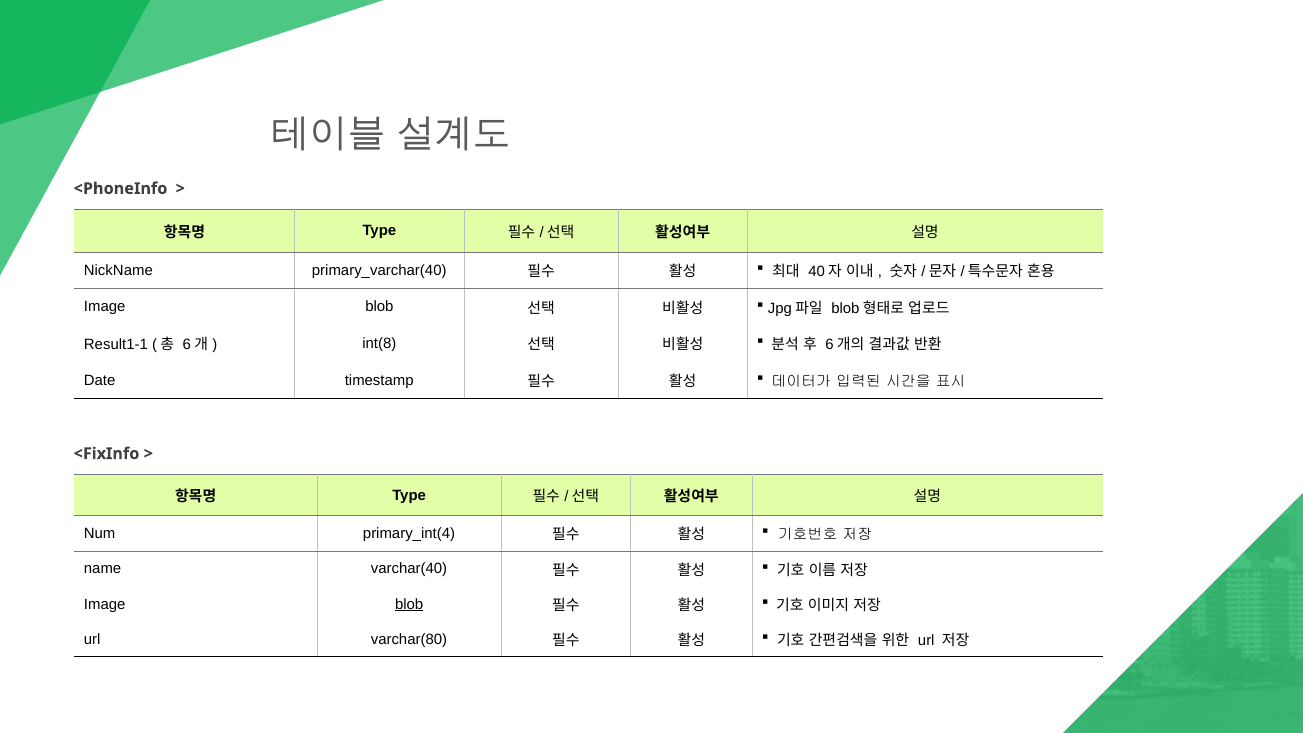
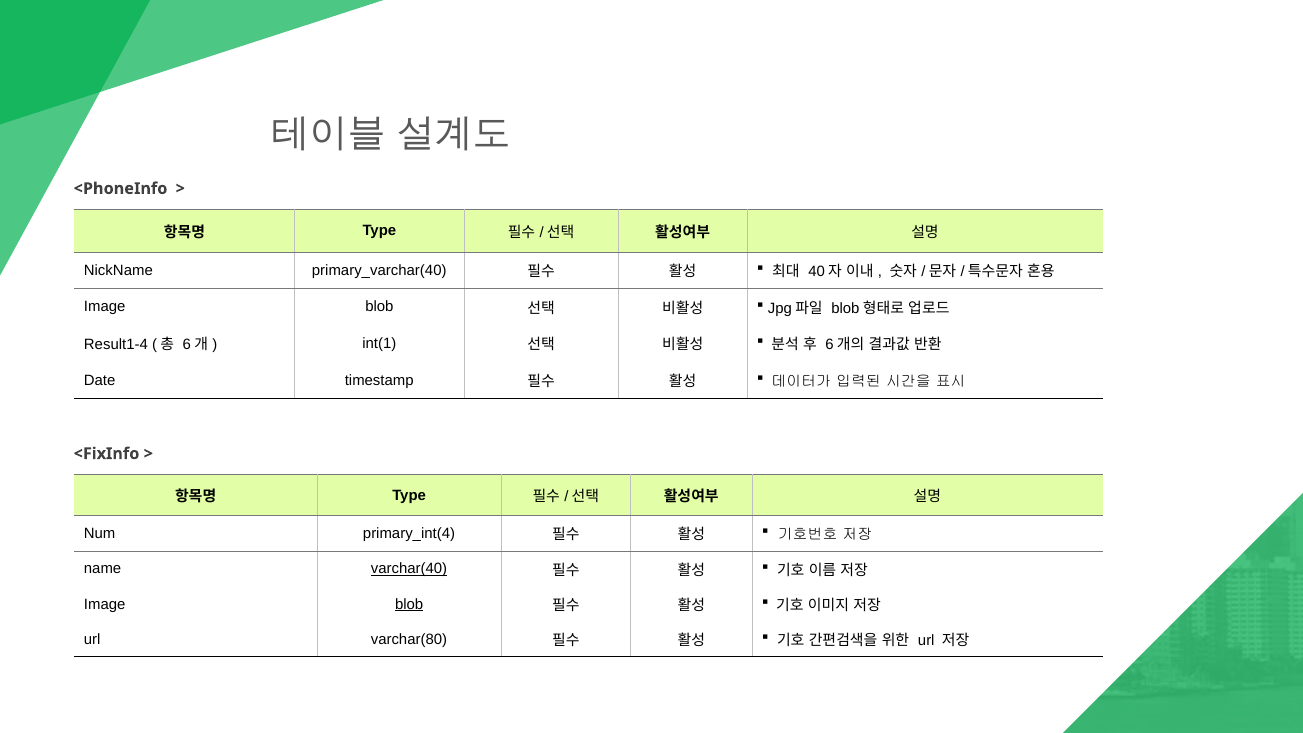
Result1-1: Result1-1 -> Result1-4 (116, 345)
int(8: int(8 -> int(1 (379, 344)
varchar(40 underline: none -> present (409, 569)
